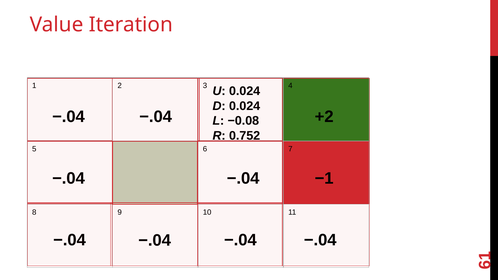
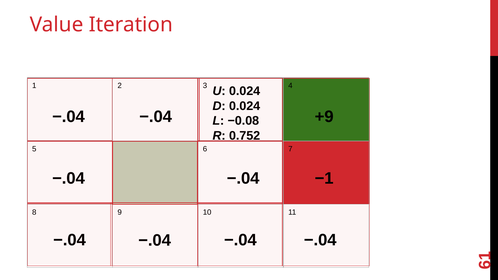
+2: +2 -> +9 (324, 117)
